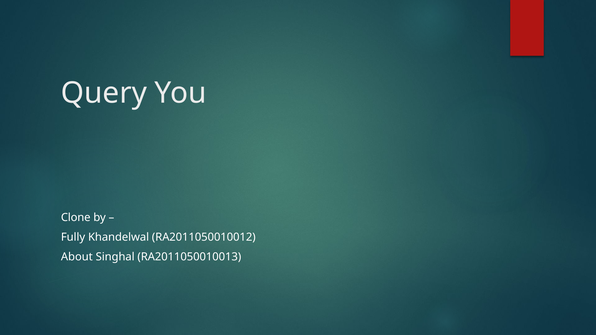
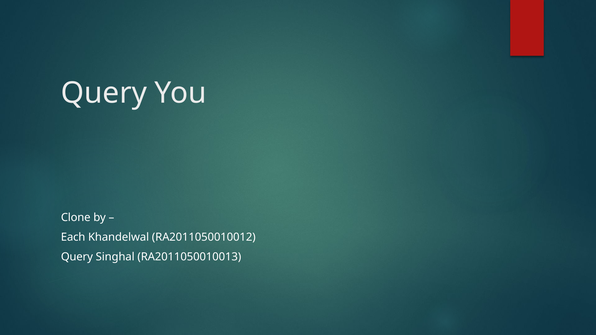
Fully: Fully -> Each (73, 237)
About: About -> Query (77, 257)
